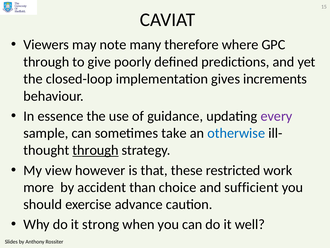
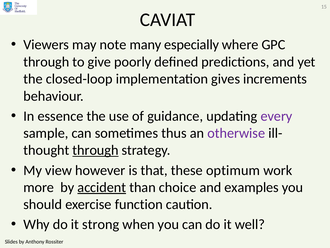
therefore: therefore -> especially (192, 45)
take: take -> thus (174, 133)
otherwise colour: blue -> purple (236, 133)
restricted: restricted -> optimum (233, 170)
accident underline: none -> present (102, 187)
sufficient: sufficient -> examples (252, 187)
advance: advance -> function (139, 204)
